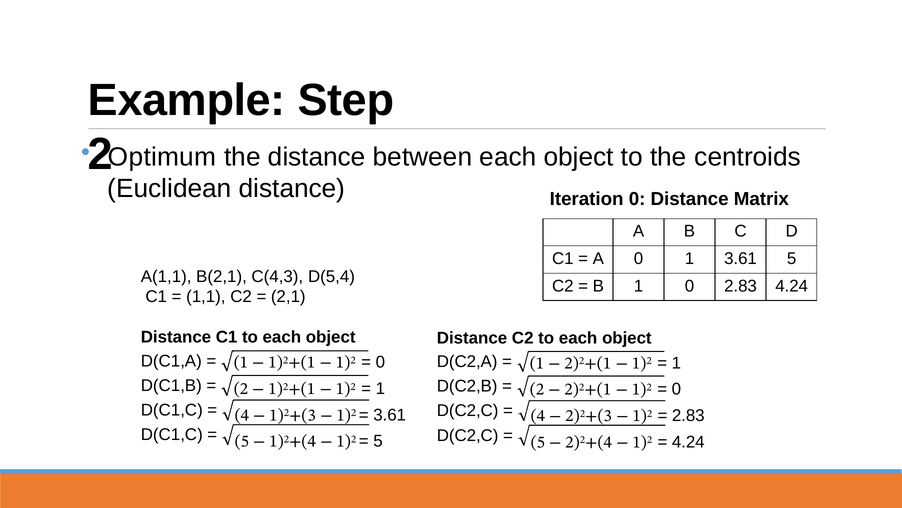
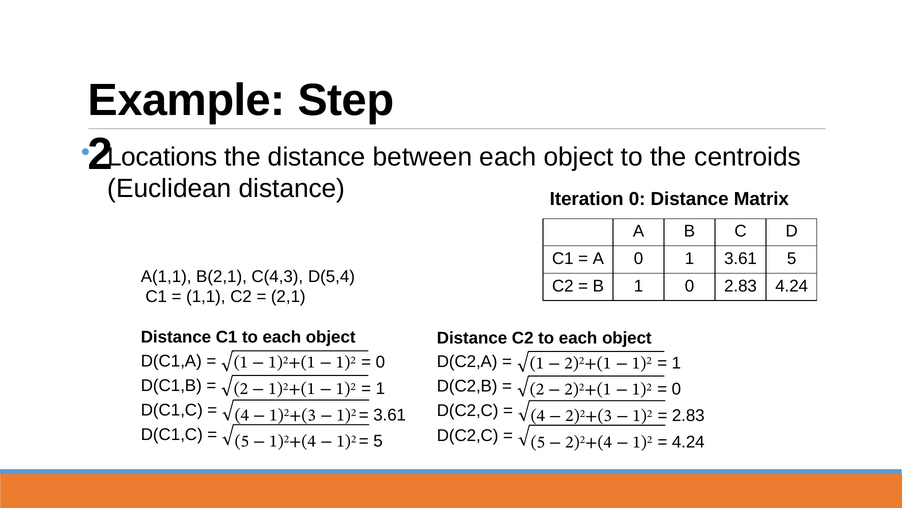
Optimum: Optimum -> Locations (162, 157)
